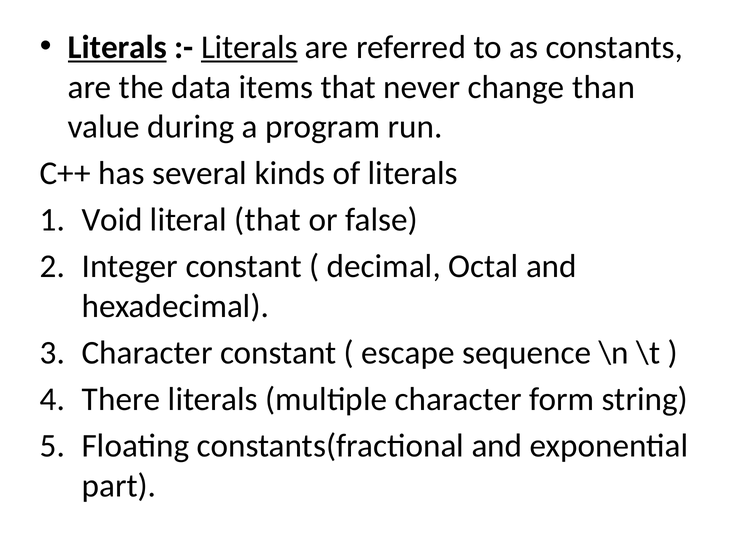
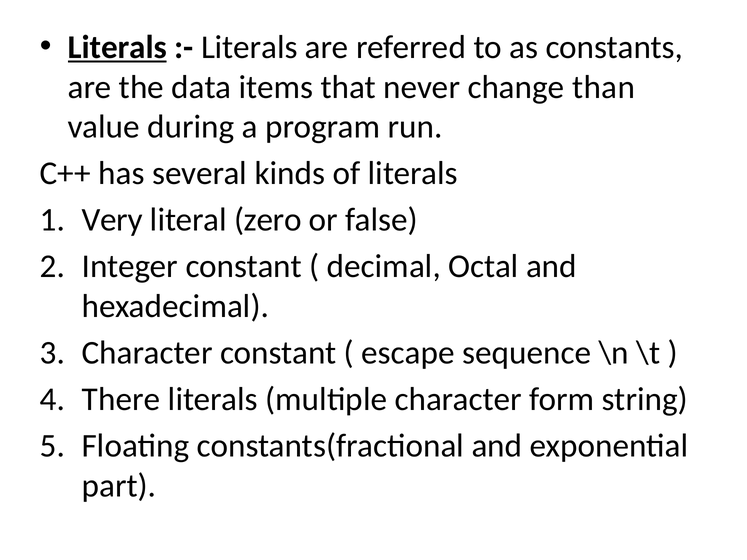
Literals underline: present -> none (249, 47)
Void: Void -> Very (112, 220)
literal that: that -> zero (268, 220)
